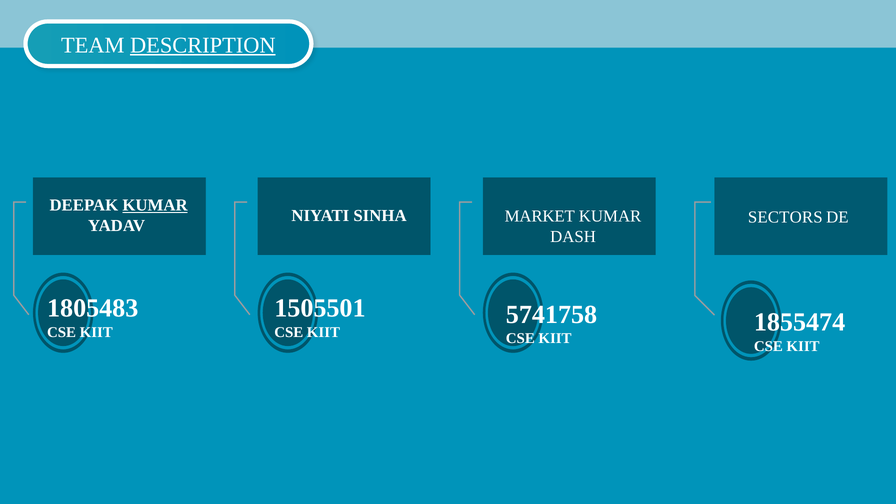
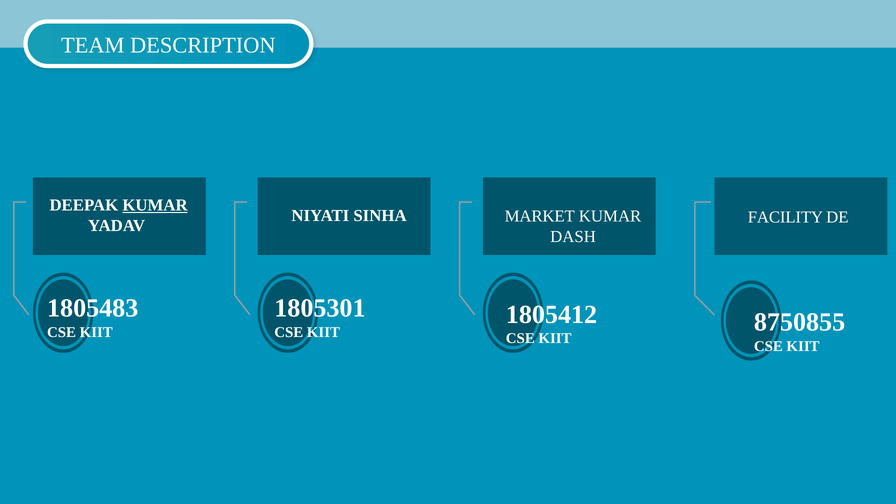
DESCRIPTION underline: present -> none (203, 45)
SECTORS: SECTORS -> FACILITY (785, 217)
1505501: 1505501 -> 1805301 (320, 308)
5741758: 5741758 -> 1805412 (552, 314)
1855474: 1855474 -> 8750855 (800, 322)
